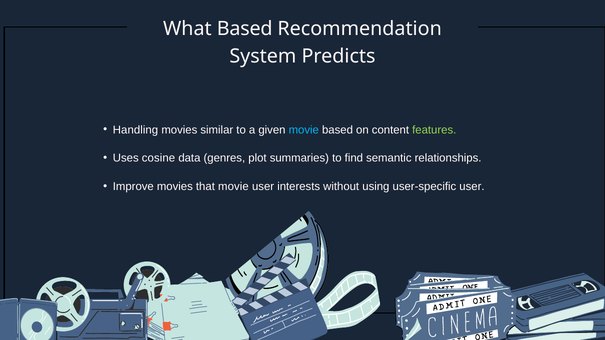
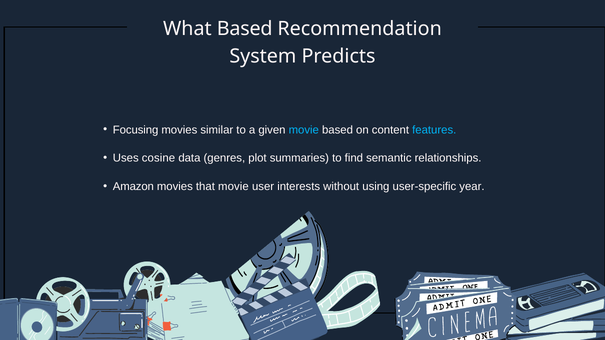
Handling: Handling -> Focusing (136, 130)
features colour: light green -> light blue (434, 130)
Improve: Improve -> Amazon (133, 187)
user-specific user: user -> year (472, 187)
